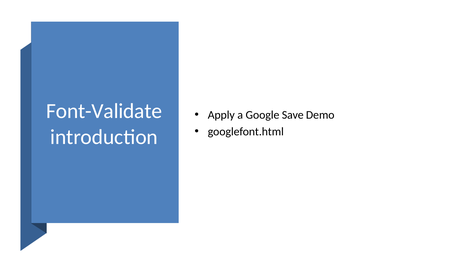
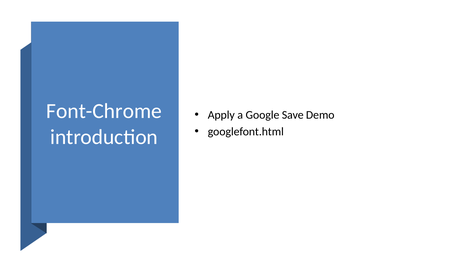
Font-Validate: Font-Validate -> Font-Chrome (104, 111)
